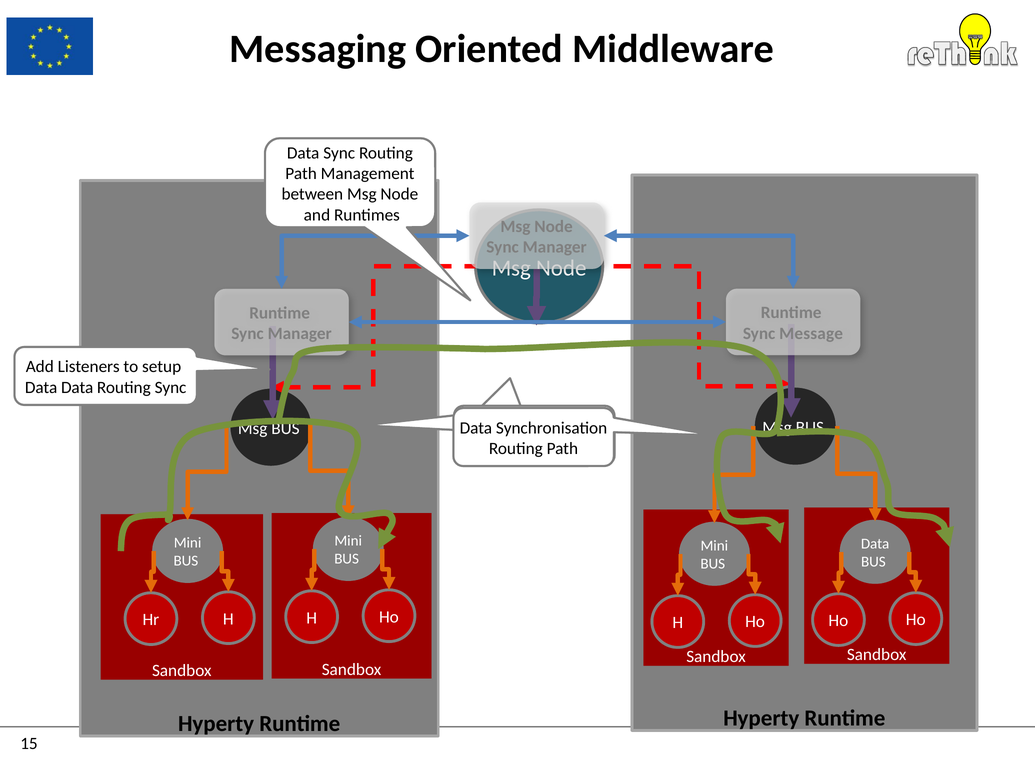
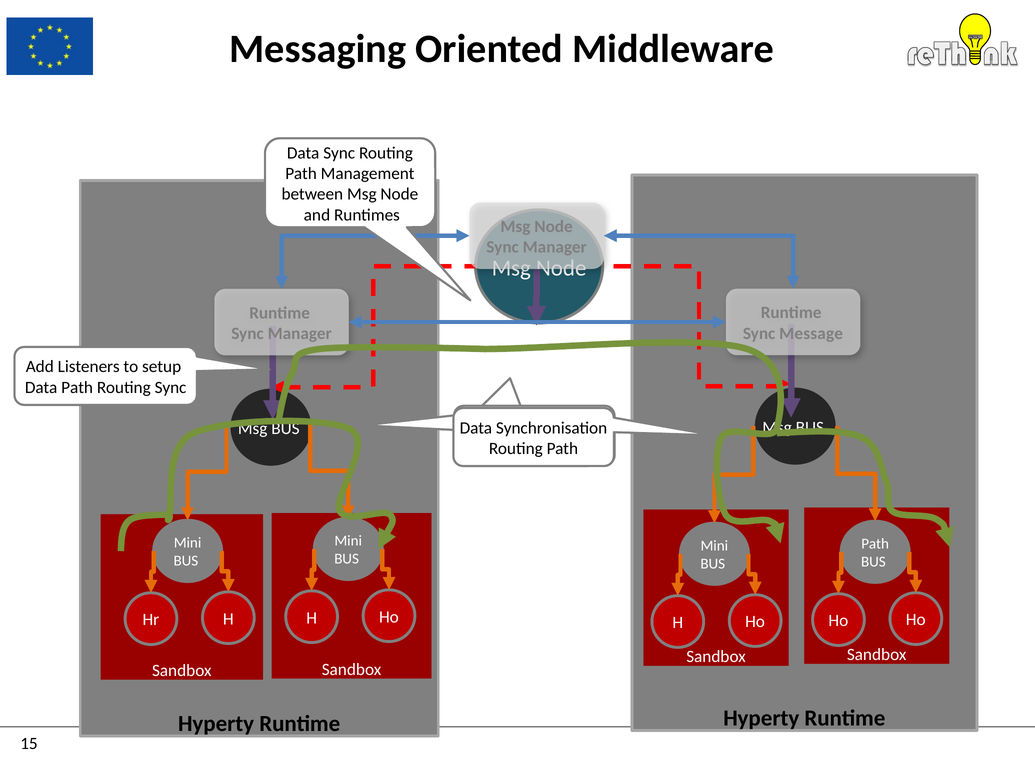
Data Data: Data -> Path (77, 388)
Data: Data -> Path (875, 544)
